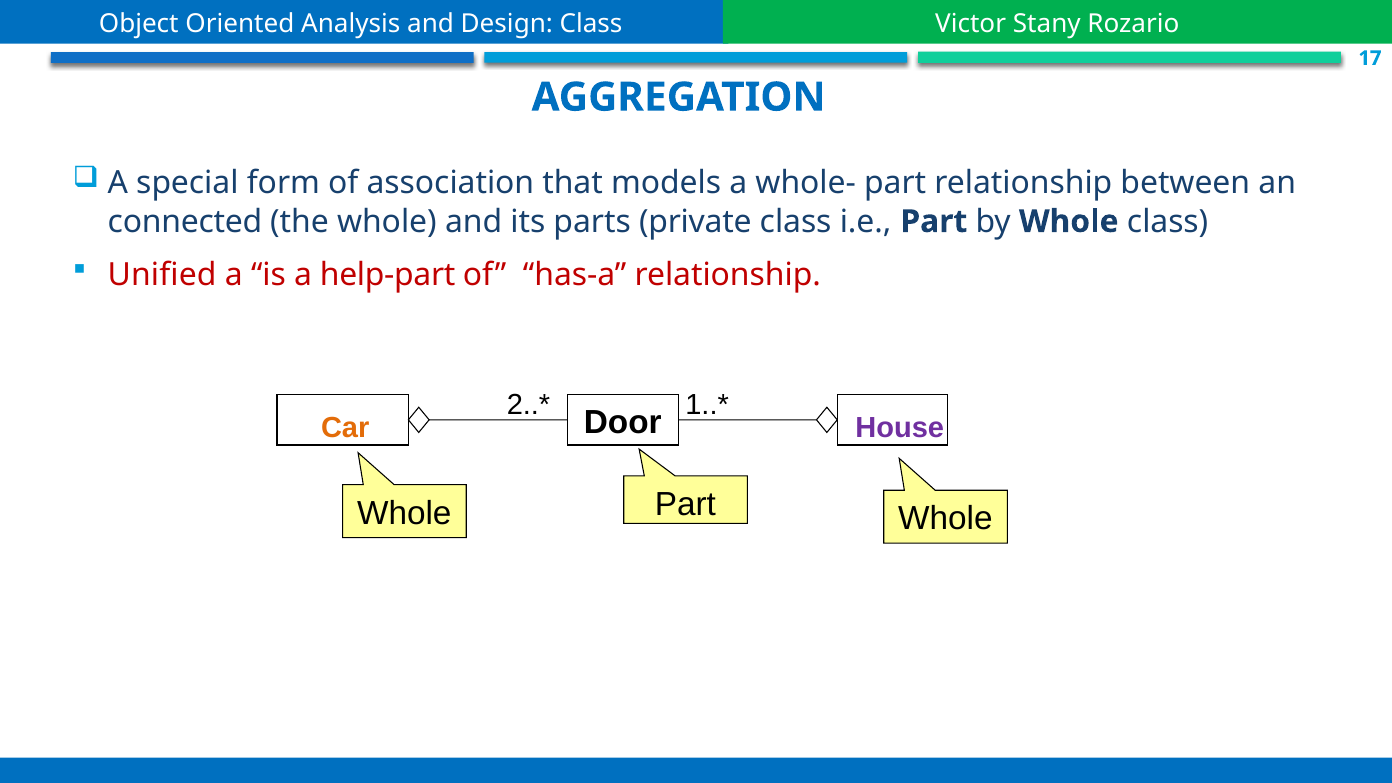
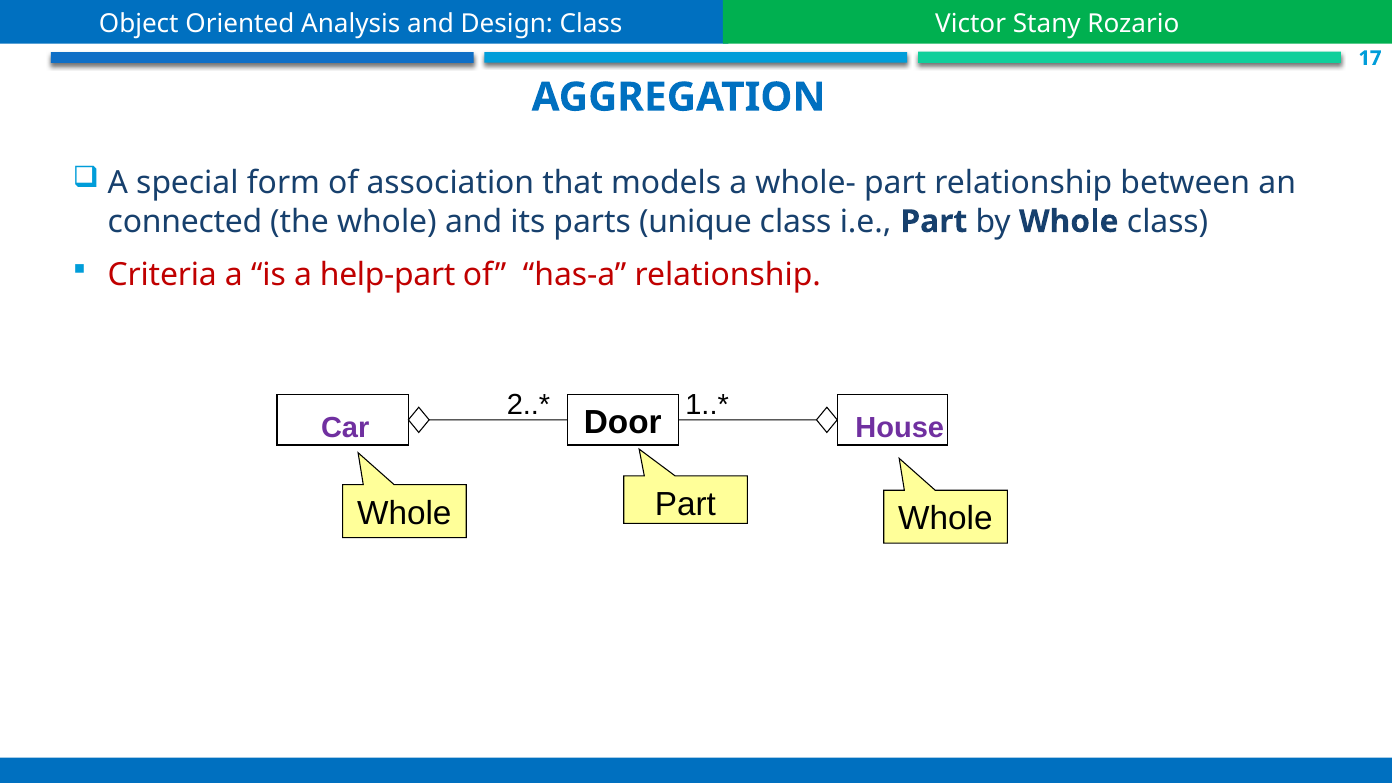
private: private -> unique (695, 221)
Unified: Unified -> Criteria (162, 275)
Car colour: orange -> purple (345, 428)
